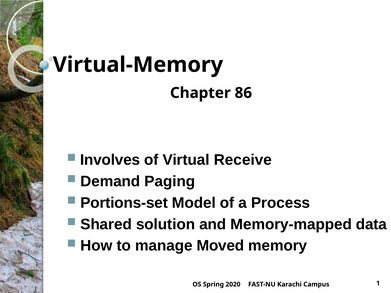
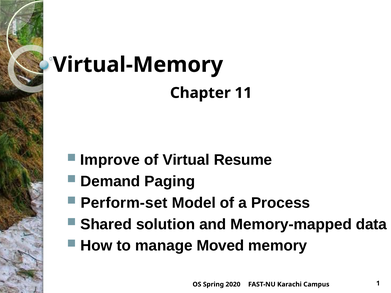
86: 86 -> 11 (243, 93)
Involves: Involves -> Improve (110, 160)
Receive: Receive -> Resume (243, 160)
Portions-set: Portions-set -> Perform-set (124, 203)
